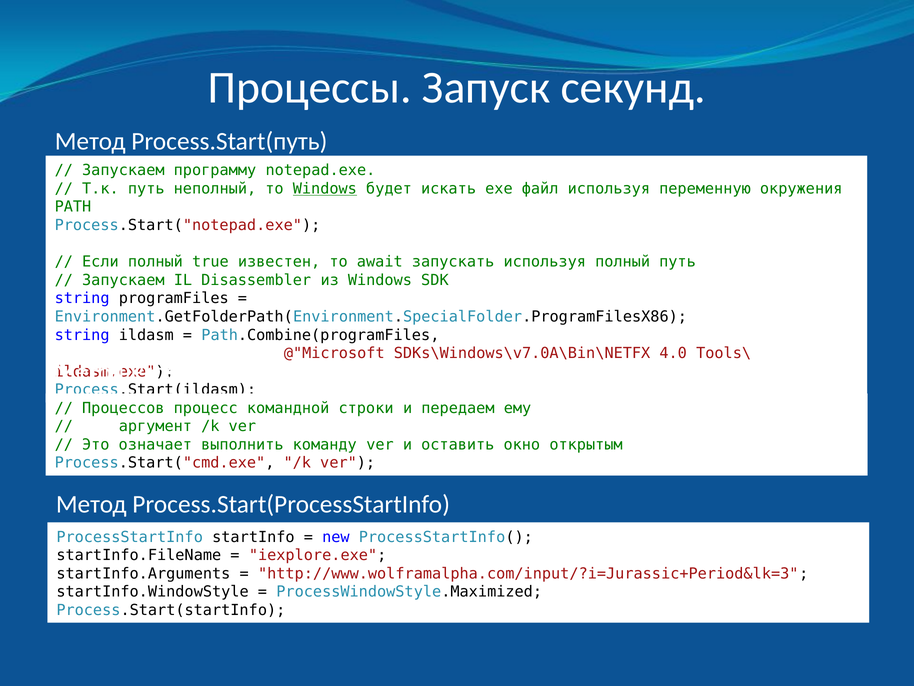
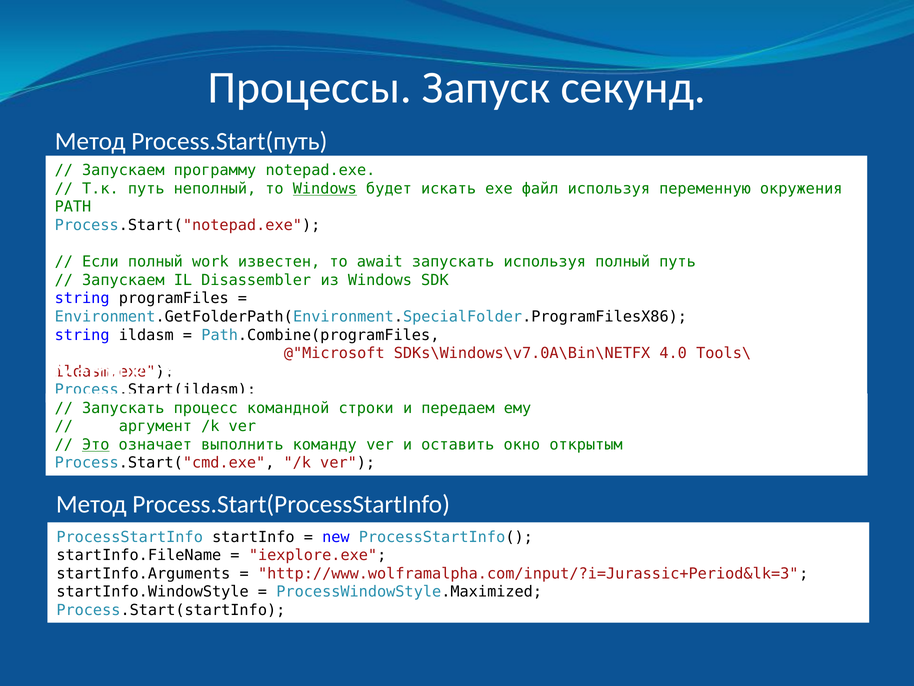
true: true -> work (210, 262)
Процессов: Процессов -> Запускать (123, 408)
Это underline: none -> present (96, 444)
